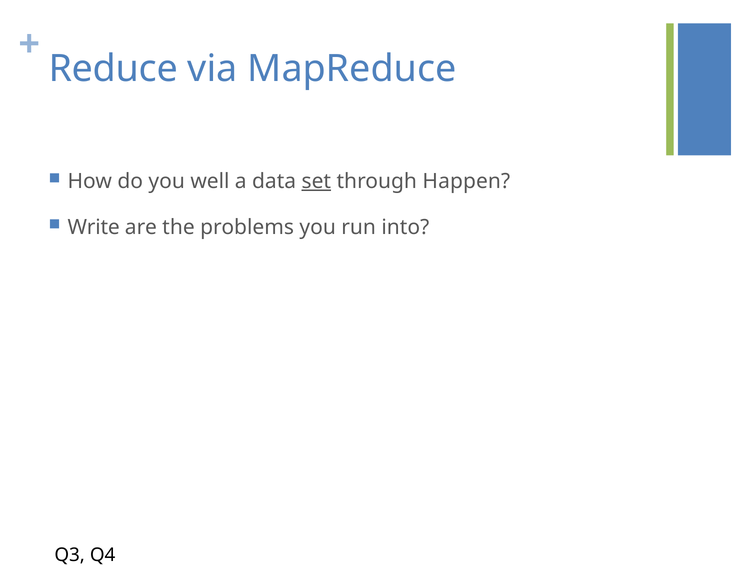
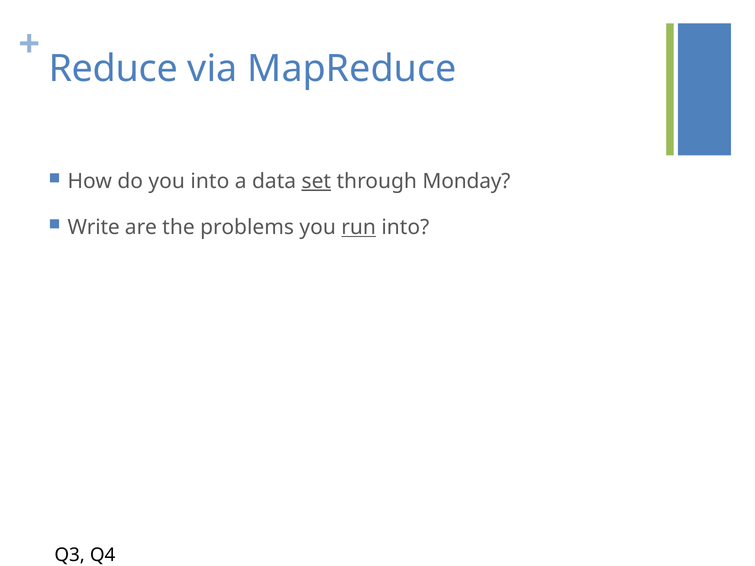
you well: well -> into (210, 181)
Happen: Happen -> Monday (466, 181)
run underline: none -> present (359, 228)
